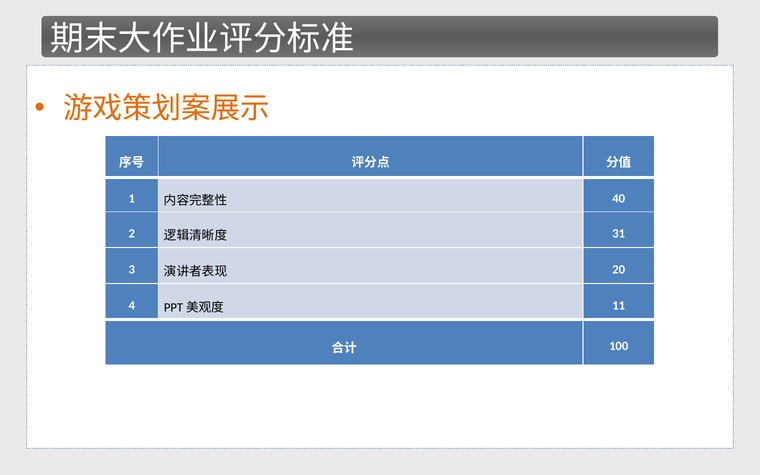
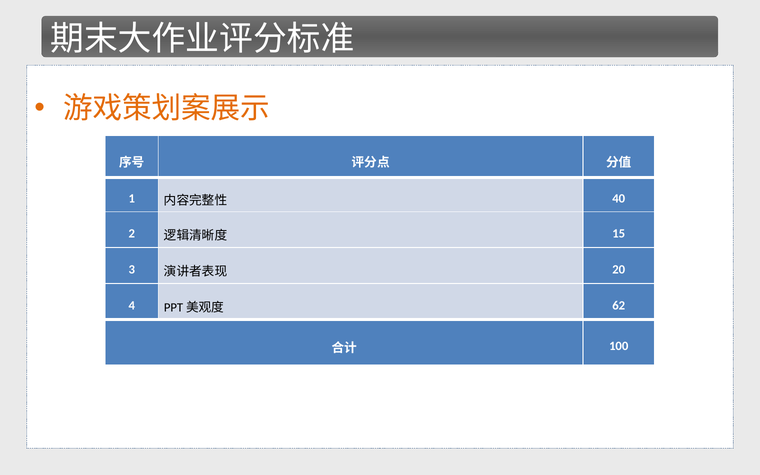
31: 31 -> 15 (619, 234)
11: 11 -> 62 (619, 305)
